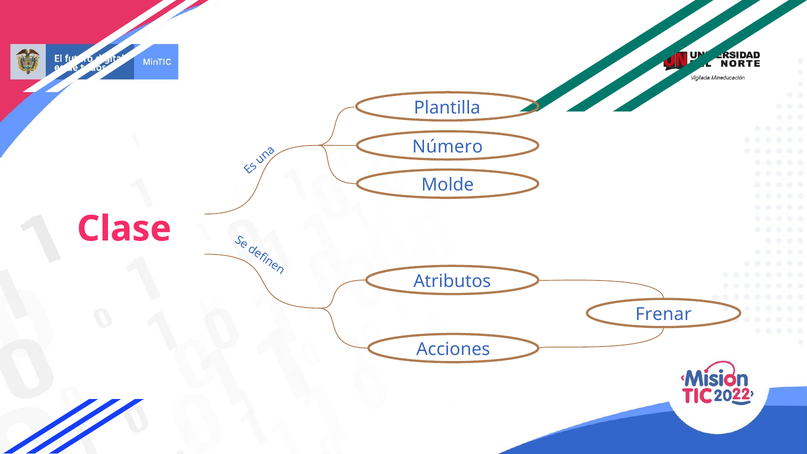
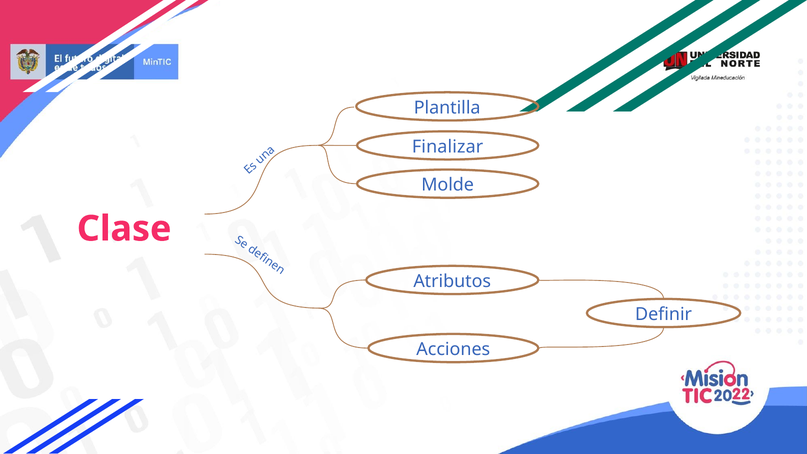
Número: Número -> Finalizar (448, 147)
Frenar: Frenar -> Definir (664, 314)
